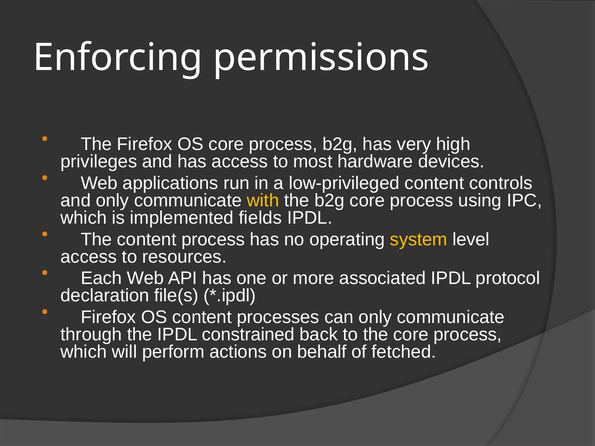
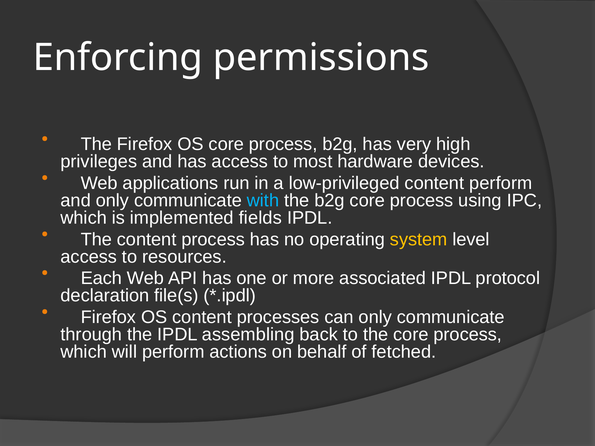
content controls: controls -> perform (501, 183)
with colour: yellow -> light blue (263, 201)
constrained: constrained -> assembling (248, 335)
